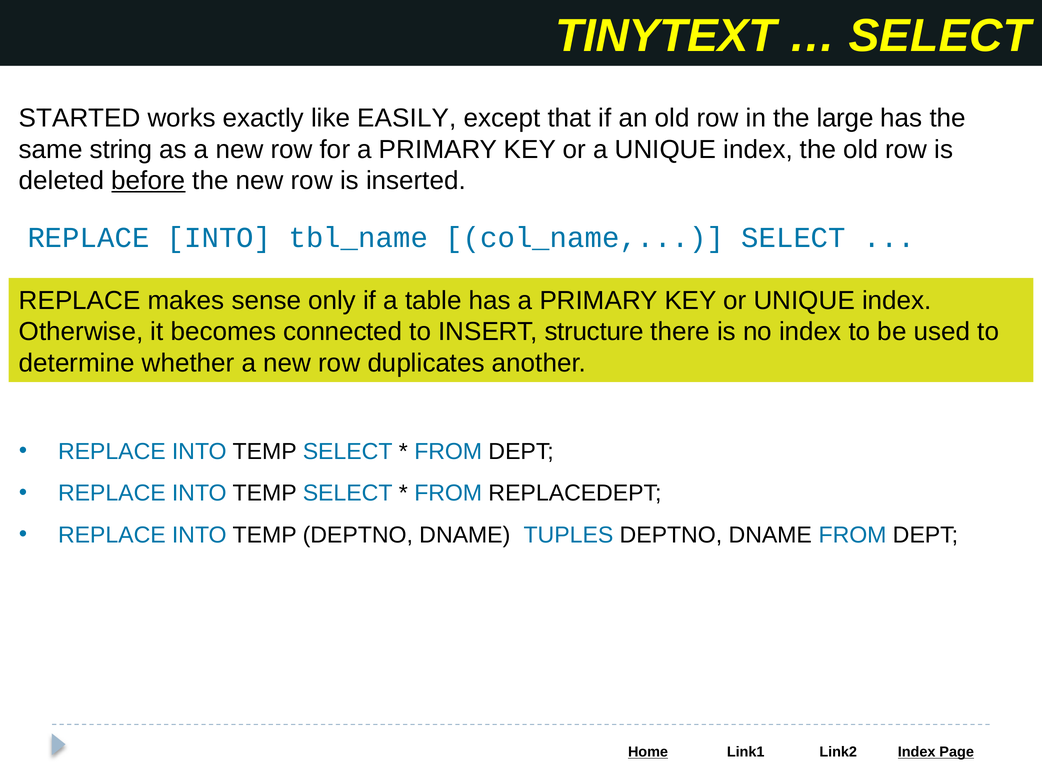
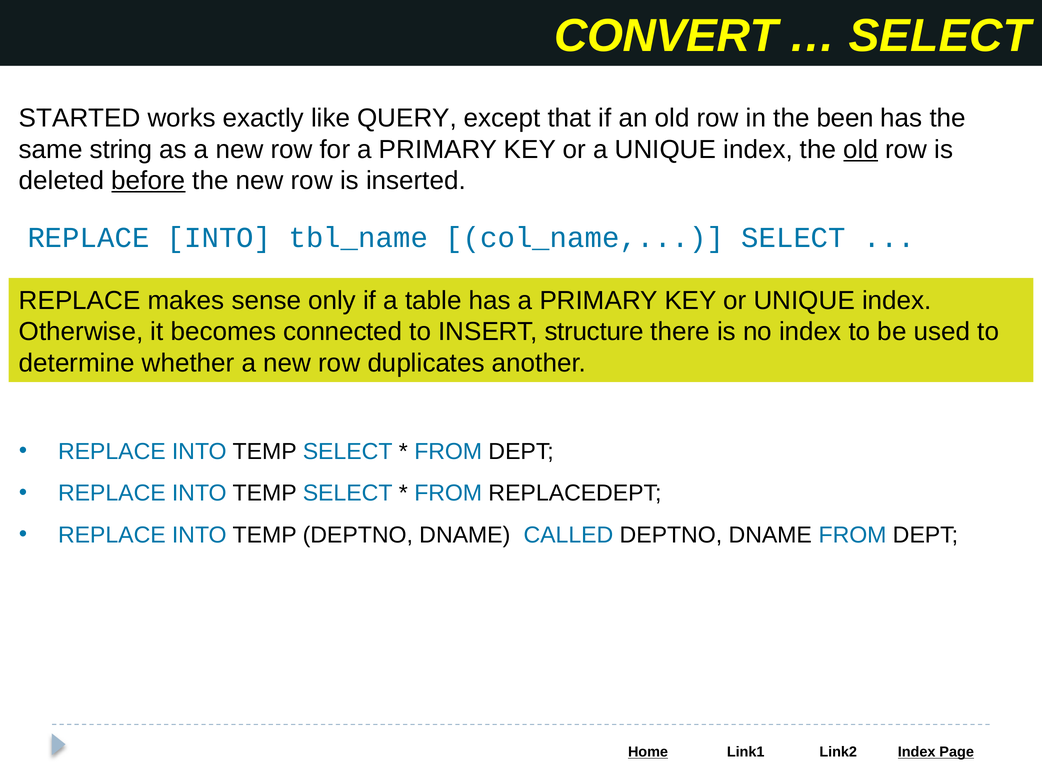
TINYTEXT: TINYTEXT -> CONVERT (666, 36)
EASILY: EASILY -> QUERY (407, 118)
large: large -> been (845, 118)
old underline: none -> present (861, 149)
TUPLES: TUPLES -> CALLED (568, 535)
